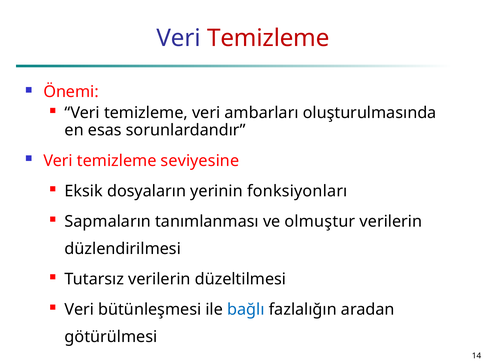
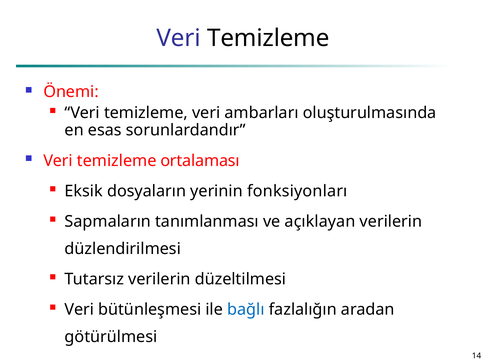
Temizleme colour: red -> black (268, 38)
seviyesine: seviyesine -> ortalaması (200, 161)
olmuştur: olmuştur -> açıklayan (320, 222)
